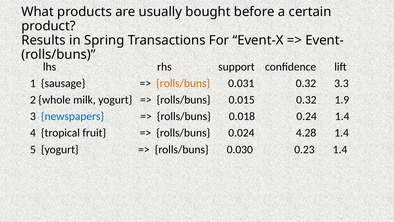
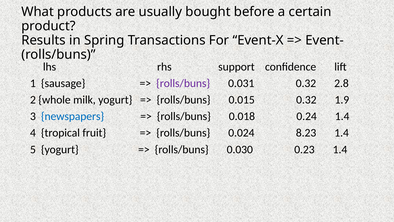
rolls/buns colour: orange -> purple (183, 83)
3.3: 3.3 -> 2.8 (341, 83)
4.28: 4.28 -> 8.23 (306, 133)
